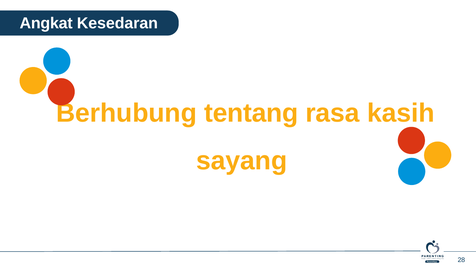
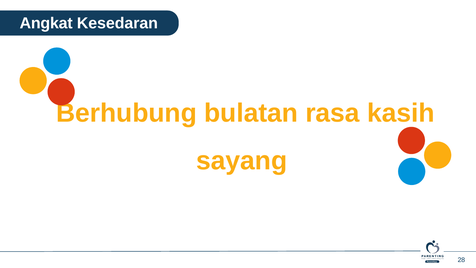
tentang: tentang -> bulatan (251, 113)
